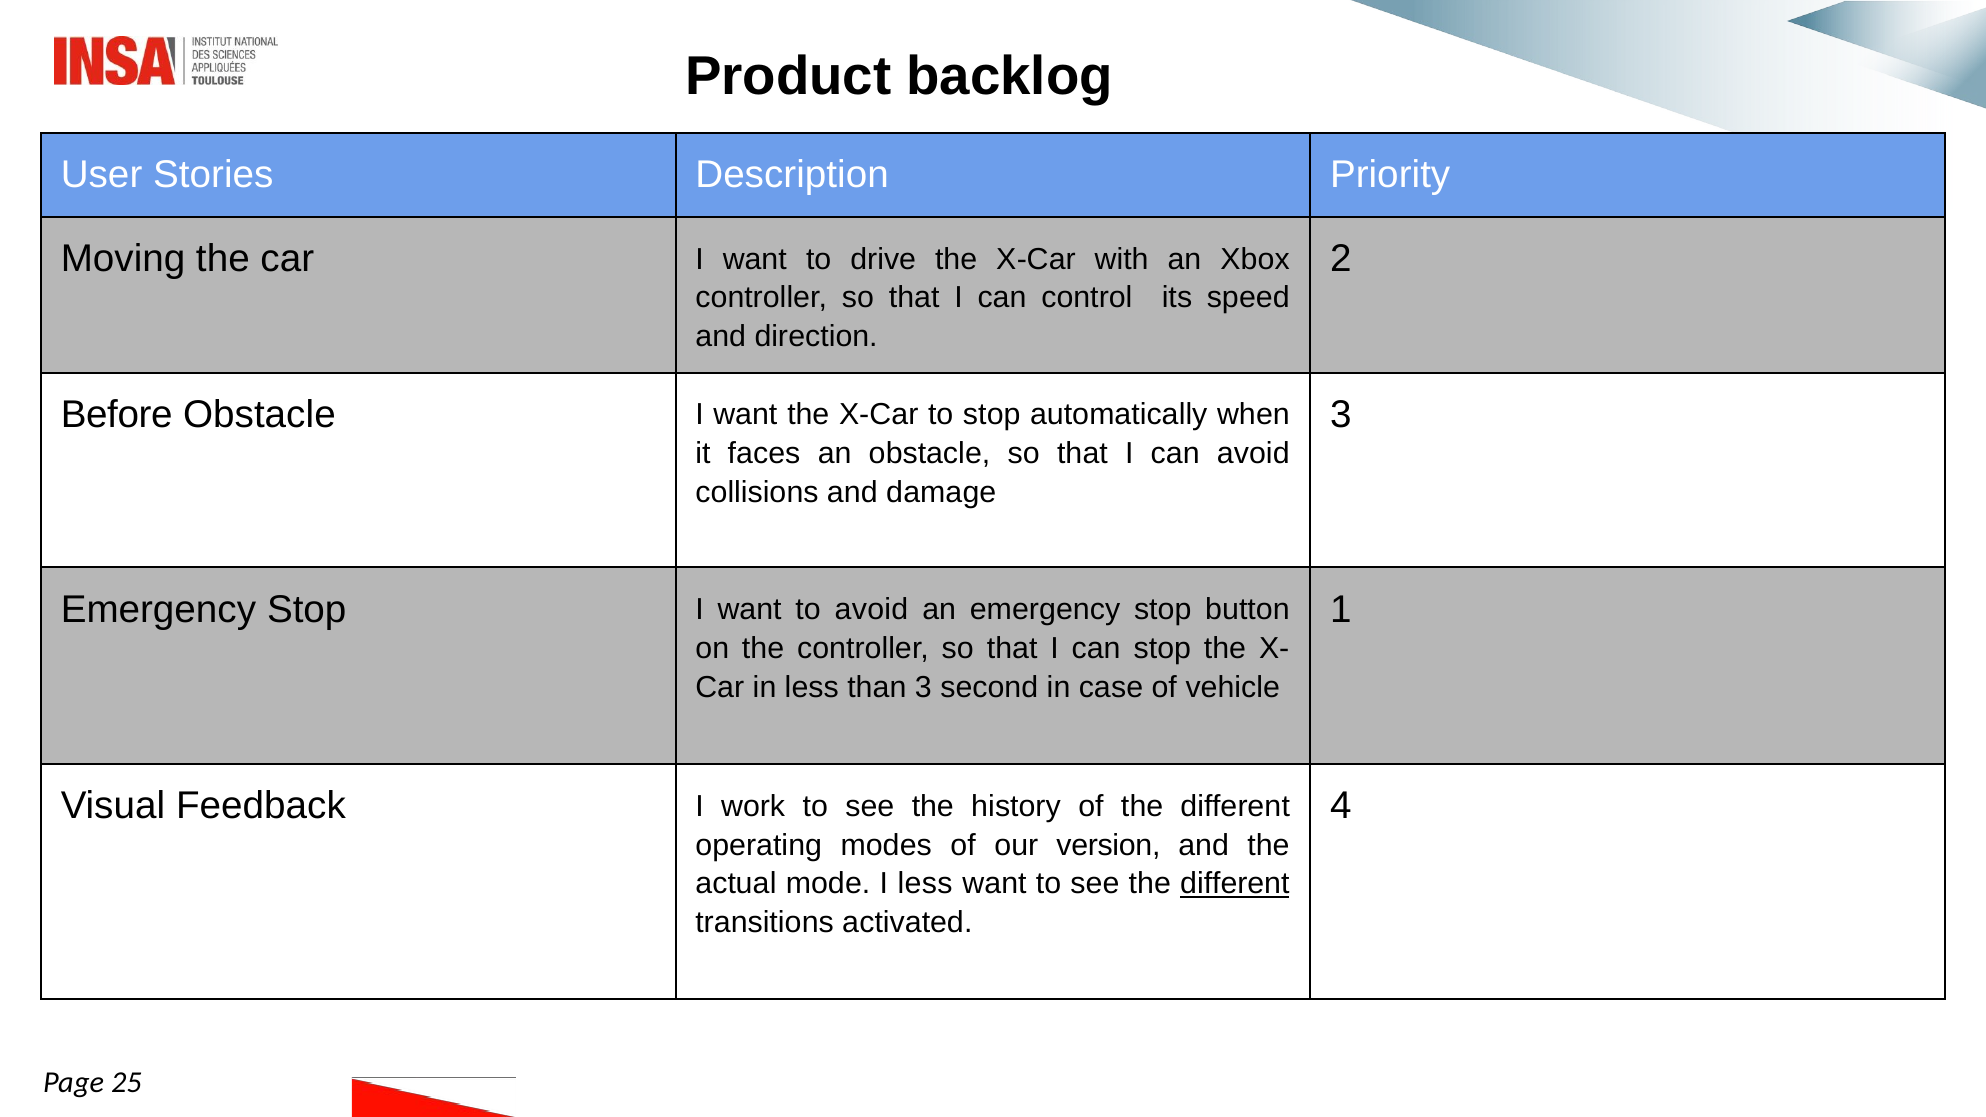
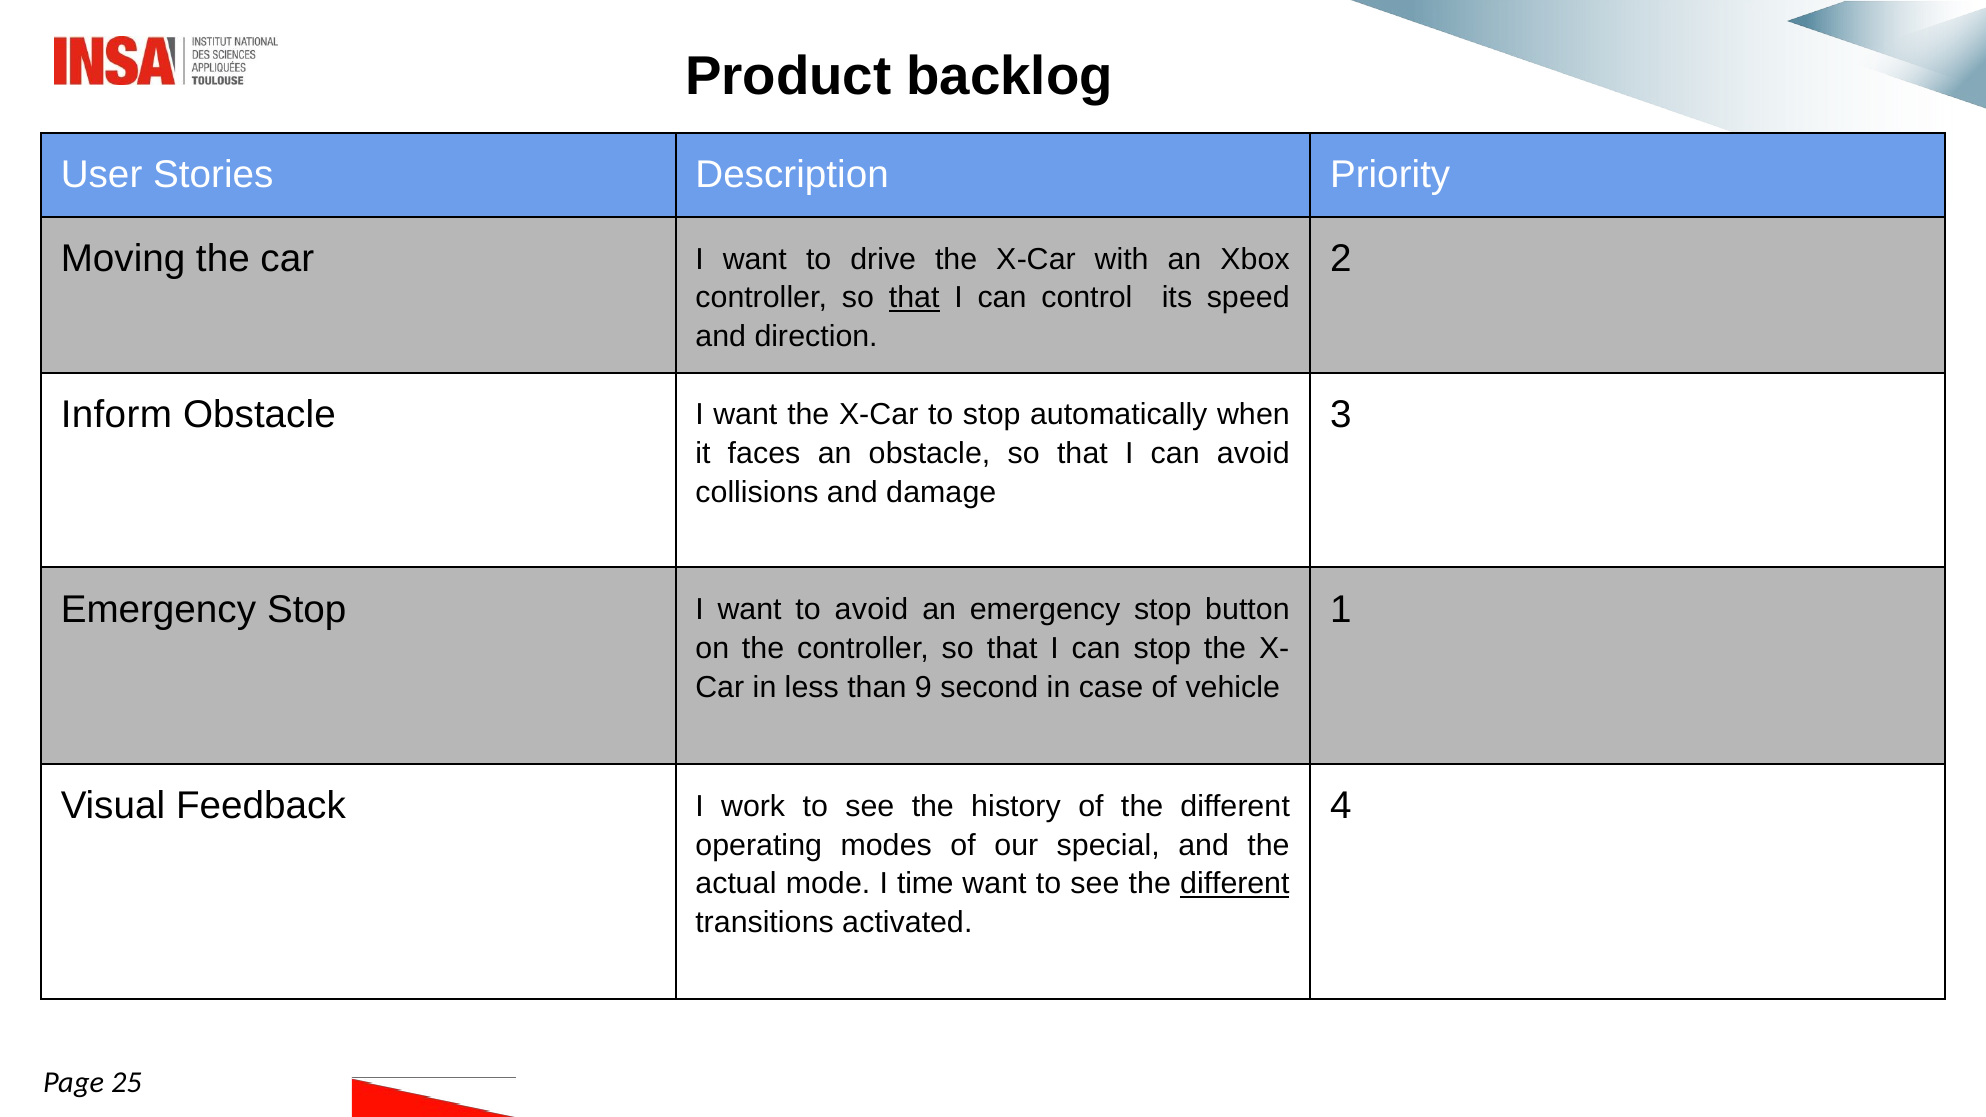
that underline: none -> present (914, 298)
Before: Before -> Inform (116, 415)
than 3: 3 -> 9 (923, 687)
version: version -> special (1108, 845)
I less: less -> time (925, 884)
